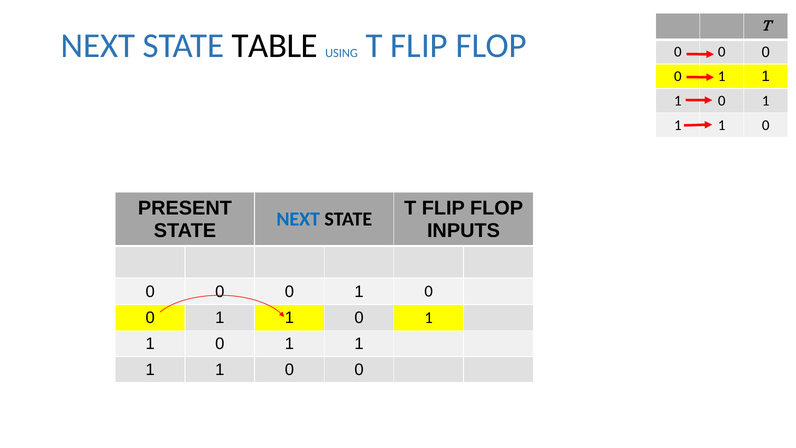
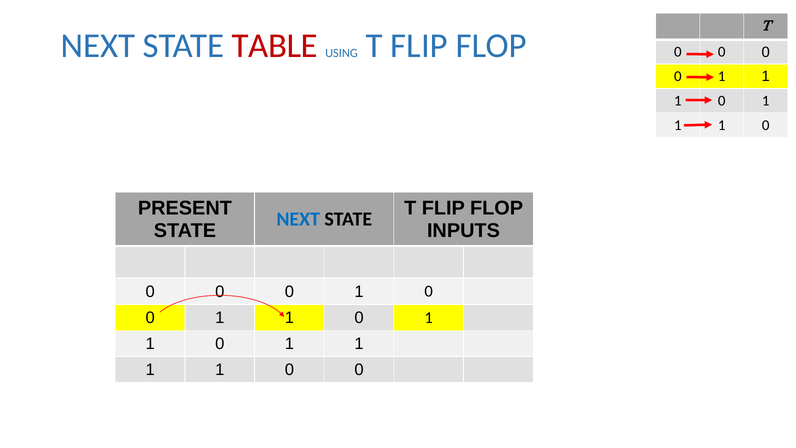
TABLE colour: black -> red (275, 46)
